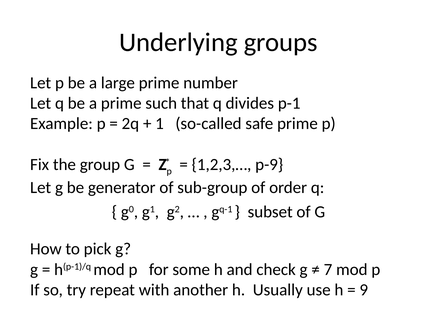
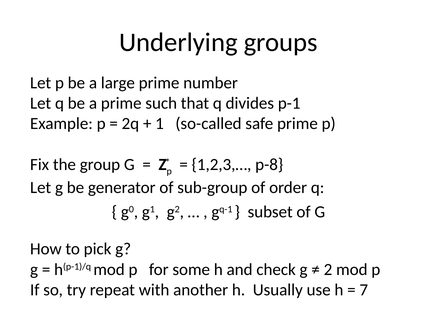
p-9: p-9 -> p-8 (269, 164)
7: 7 -> 2 (328, 269)
9: 9 -> 7 (364, 290)
